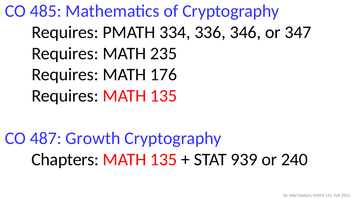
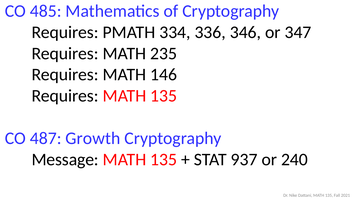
176: 176 -> 146 (164, 75)
Chapters: Chapters -> Message (65, 160)
939: 939 -> 937 (244, 160)
